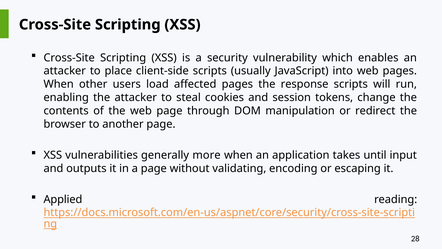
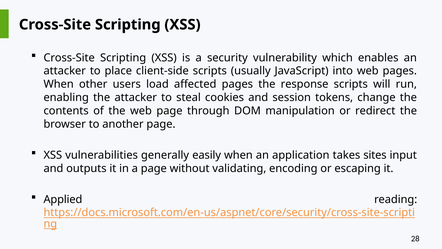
more: more -> easily (207, 155)
until: until -> sites (375, 155)
